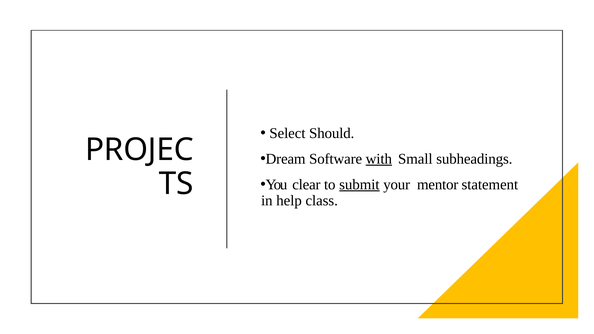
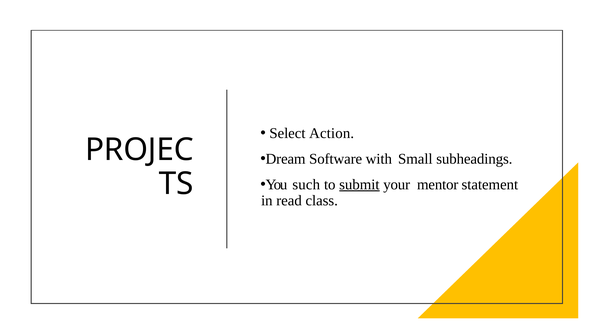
Should: Should -> Action (332, 133)
with underline: present -> none (379, 159)
clear: clear -> such (306, 185)
help: help -> read (289, 201)
